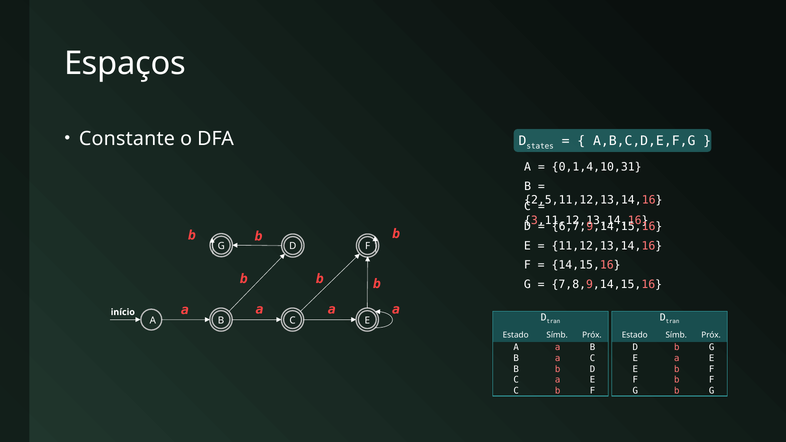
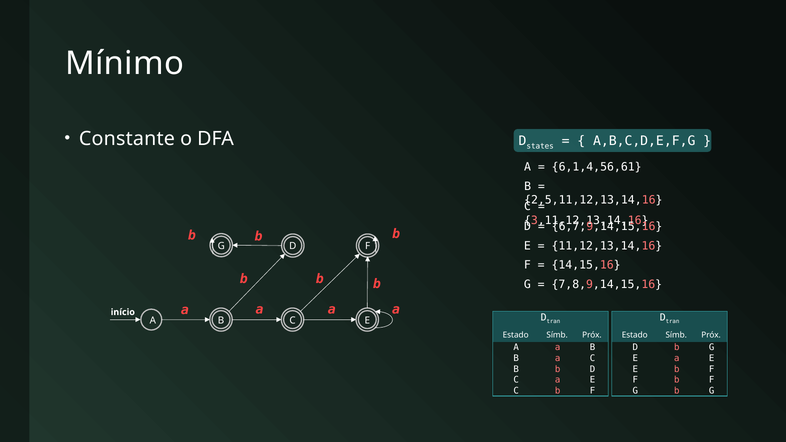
Espaços: Espaços -> Mínimo (125, 64)
0,1,4,10,31: 0,1,4,10,31 -> 6,1,4,56,61 (597, 167)
